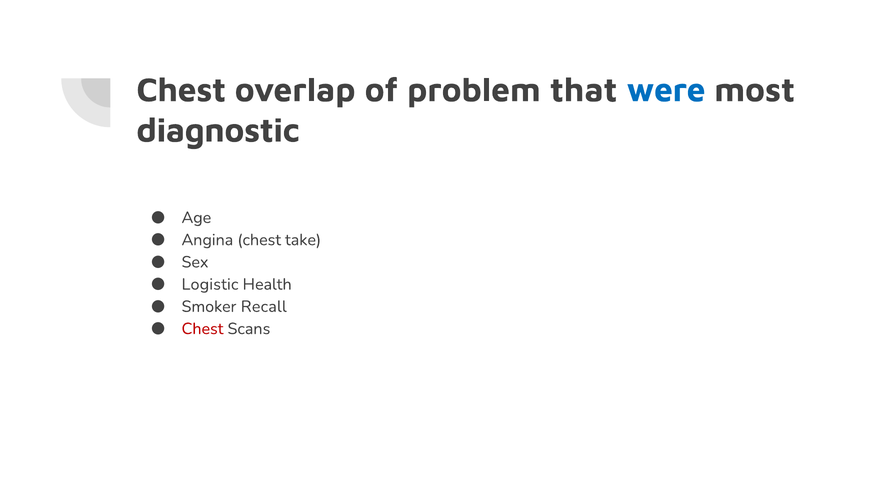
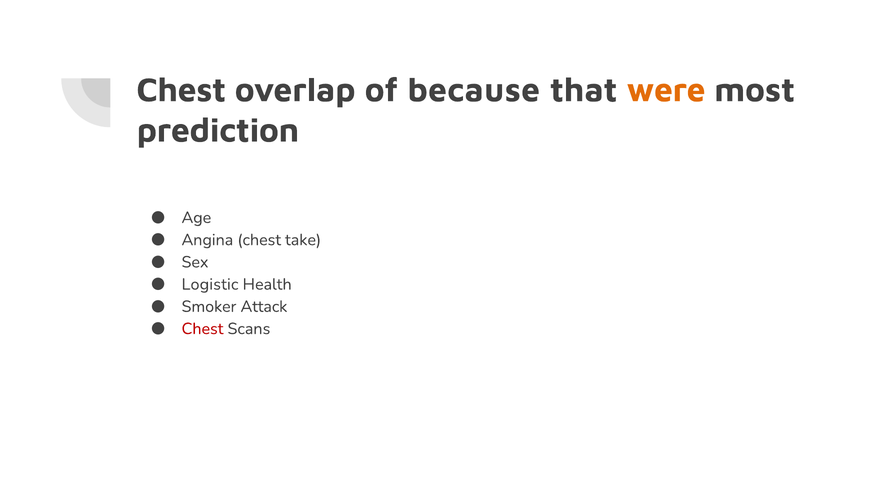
problem: problem -> because (474, 90)
were colour: blue -> orange (666, 90)
diagnostic: diagnostic -> prediction (218, 131)
Recall: Recall -> Attack (264, 307)
